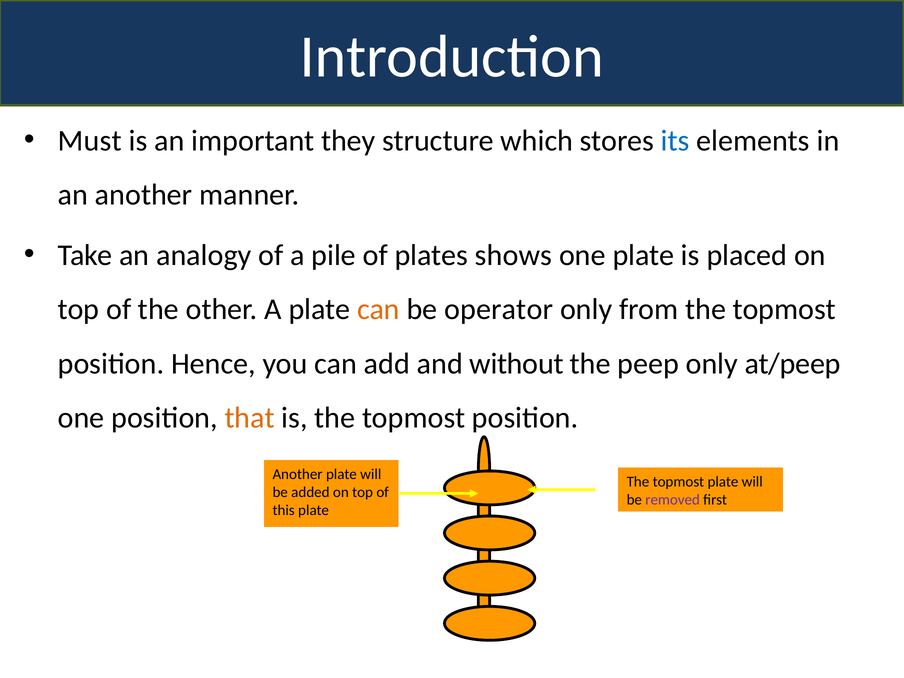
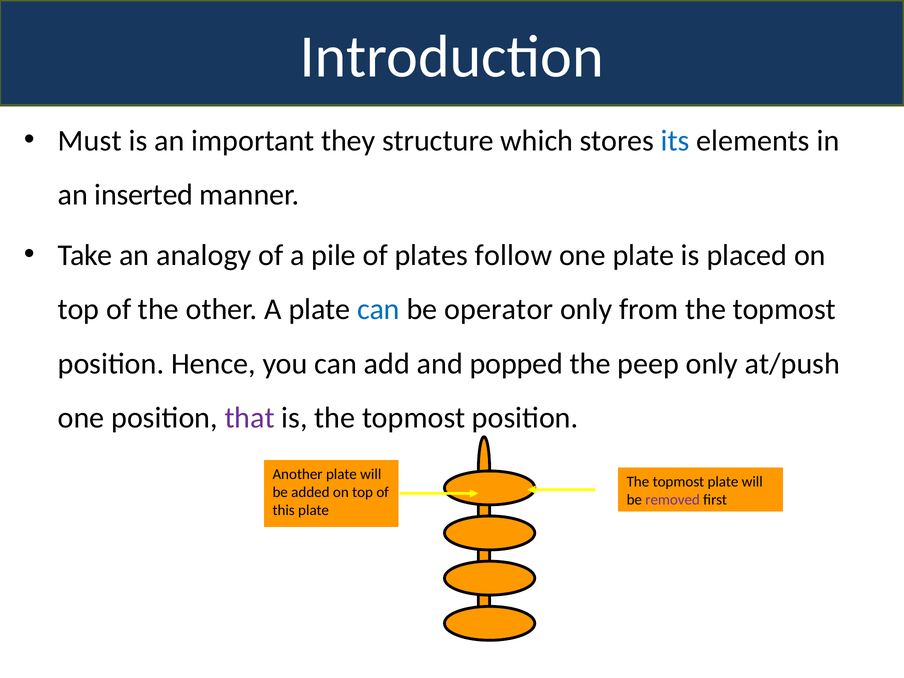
an another: another -> inserted (144, 195)
shows: shows -> follow (513, 255)
can colour: orange -> blue (378, 309)
without: without -> popped (516, 364)
at/peep: at/peep -> at/push (792, 364)
that colour: orange -> purple (250, 418)
